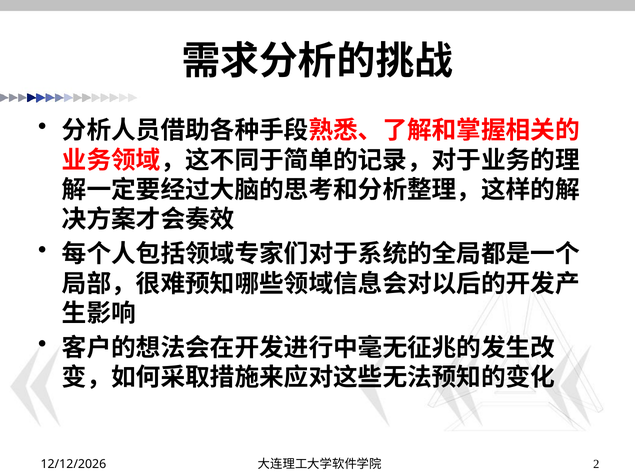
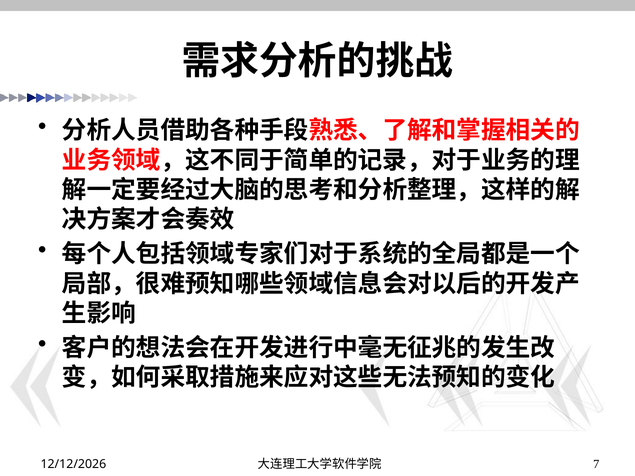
2: 2 -> 7 (596, 465)
